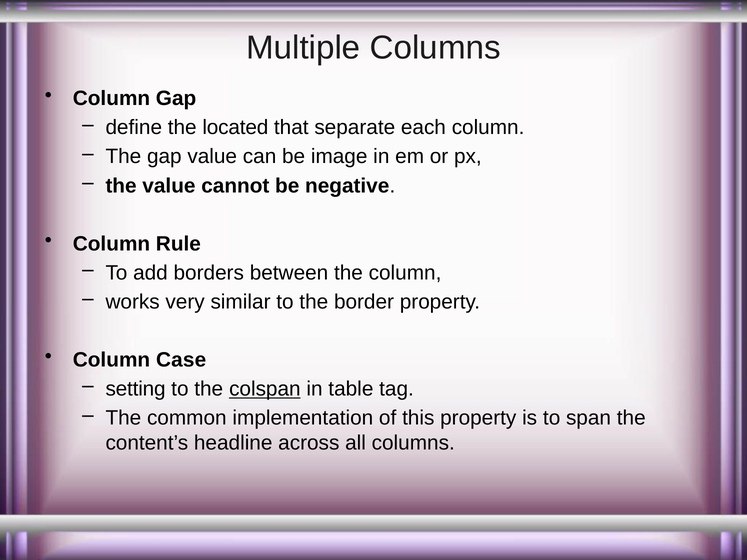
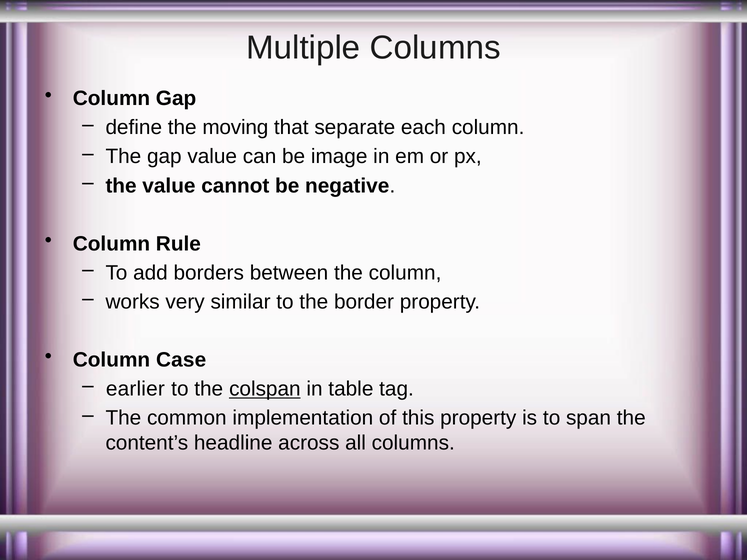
located: located -> moving (235, 128)
setting: setting -> earlier (135, 389)
